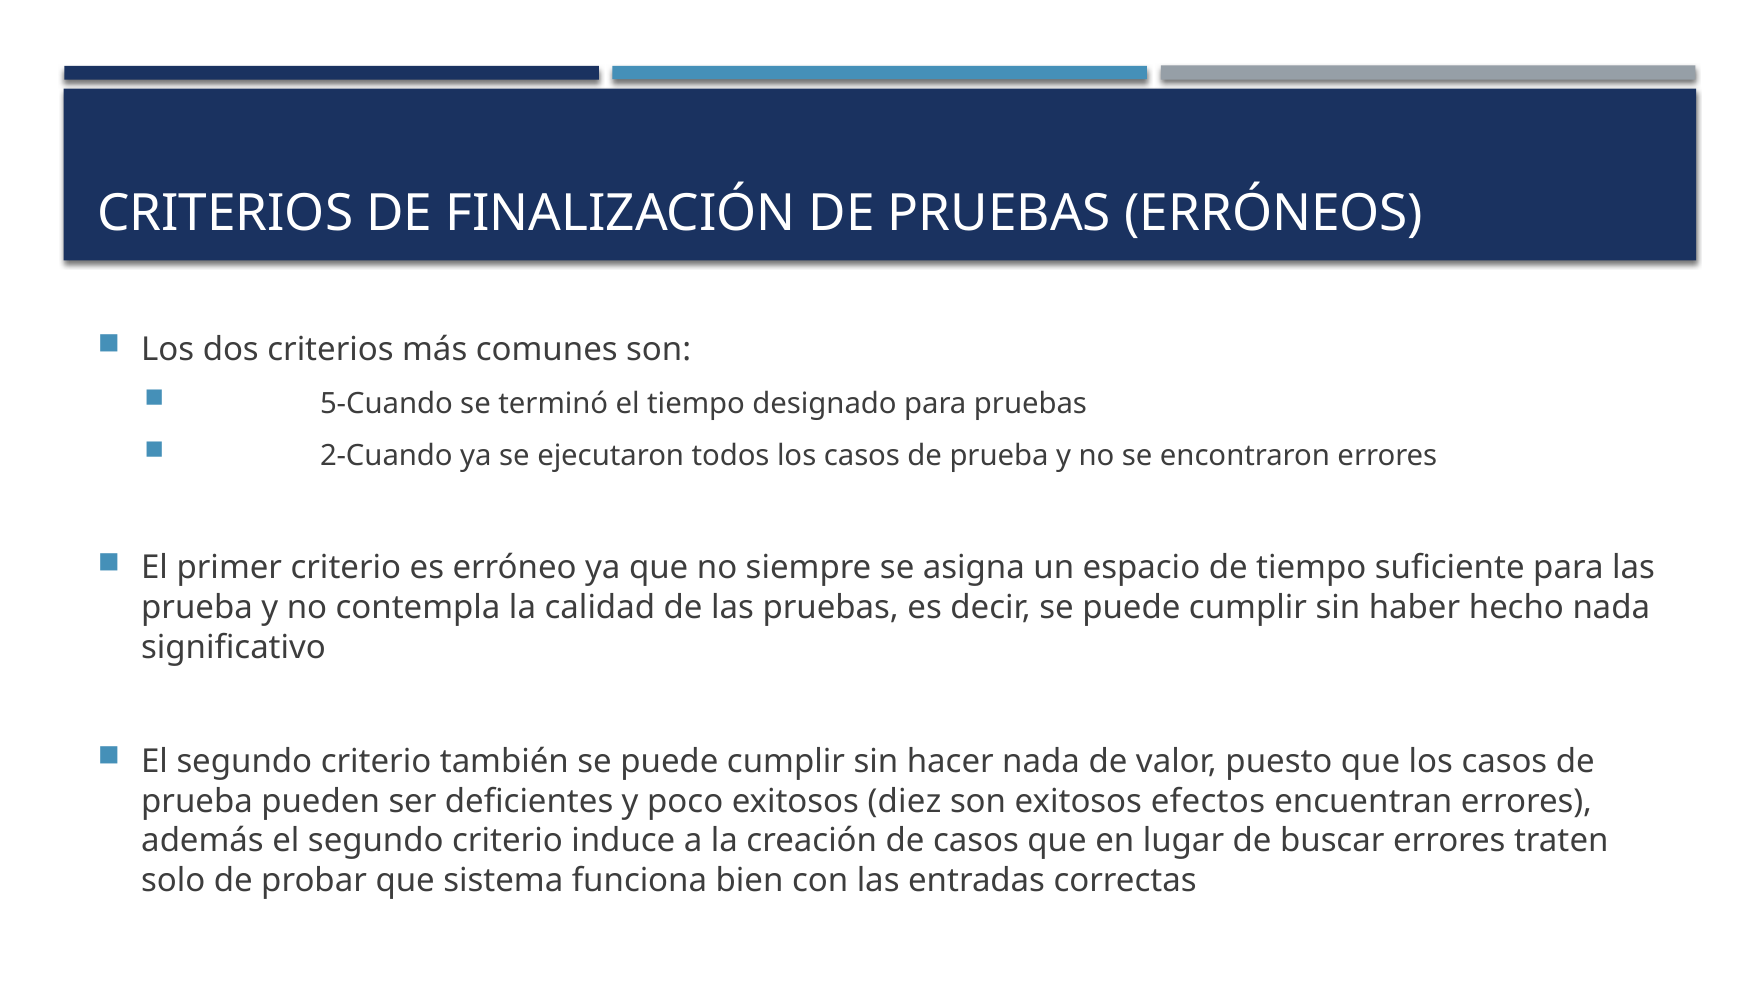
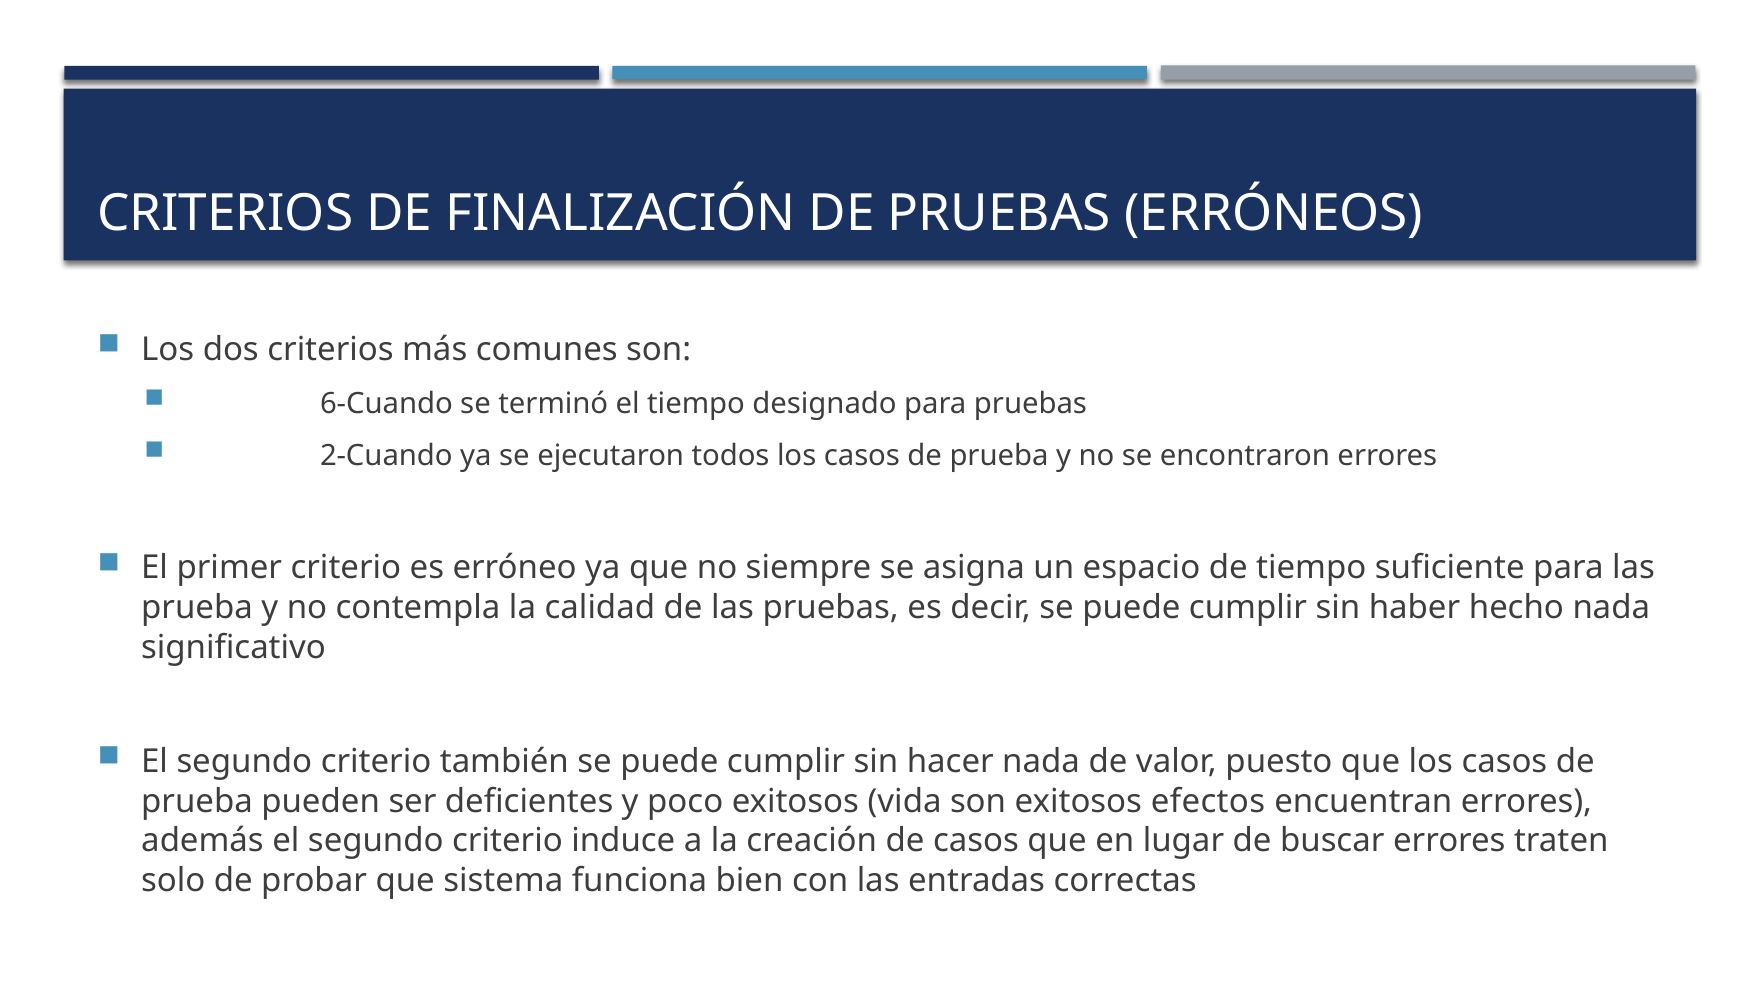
5-Cuando: 5-Cuando -> 6-Cuando (386, 403)
diez: diez -> vida (905, 801)
